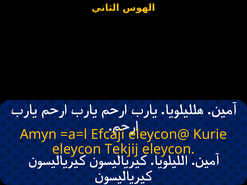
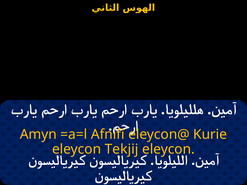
Efcaji: Efcaji -> Afnifi (108, 135)
